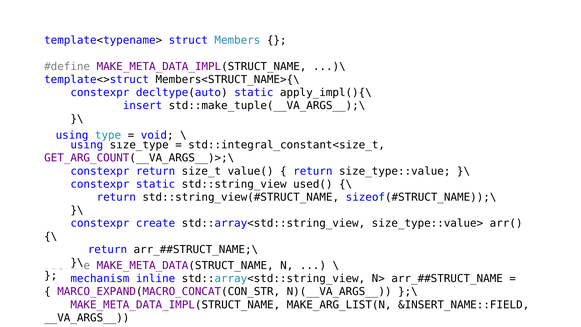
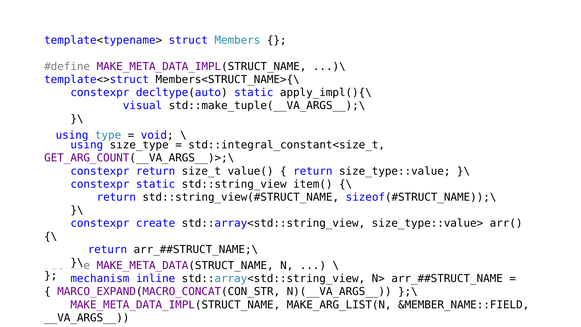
insert: insert -> visual (143, 106)
used(: used( -> item( (313, 184)
&INSERT_NAME::FIELD: &INSERT_NAME::FIELD -> &MEMBER_NAME::FIELD (464, 305)
